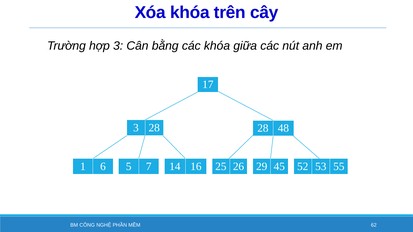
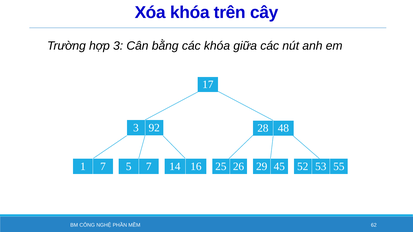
3 28: 28 -> 92 (154, 128)
1 6: 6 -> 7 (103, 167)
